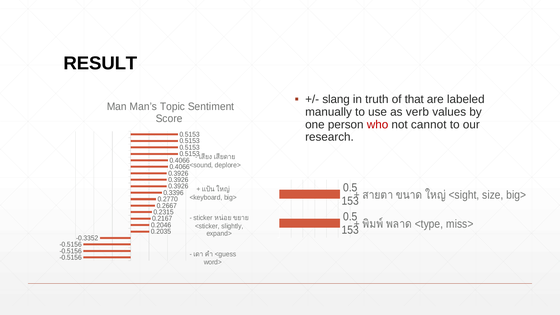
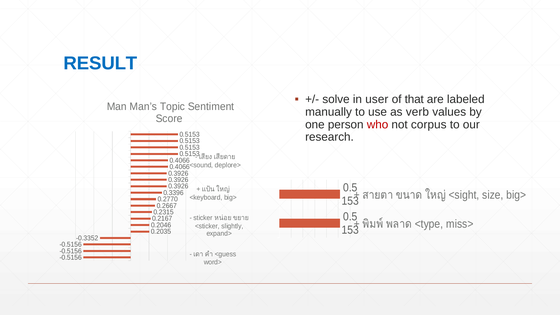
RESULT colour: black -> blue (100, 63)
slang: slang -> solve (336, 99)
truth: truth -> user (377, 99)
cannot: cannot -> corpus (429, 125)
